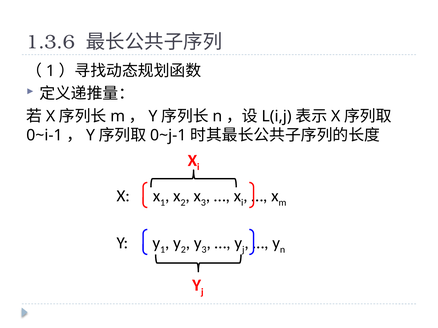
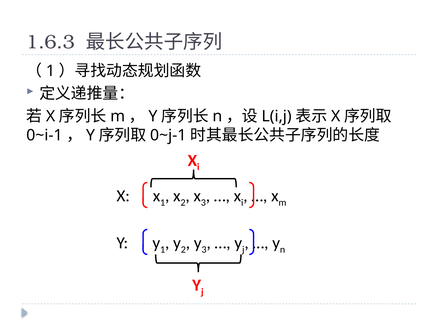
1.3.6: 1.3.6 -> 1.6.3 (51, 42)
